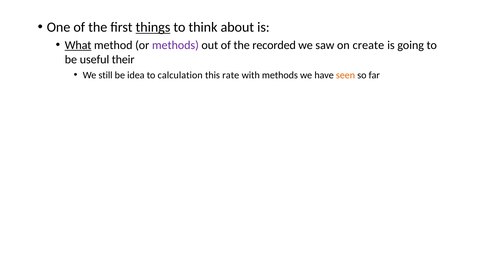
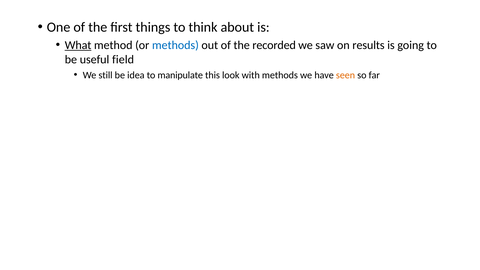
things underline: present -> none (153, 27)
methods colour: purple -> blue (175, 45)
create: create -> results (368, 45)
their: their -> field (123, 60)
calculation: calculation -> manipulate (180, 75)
rate: rate -> look (231, 75)
